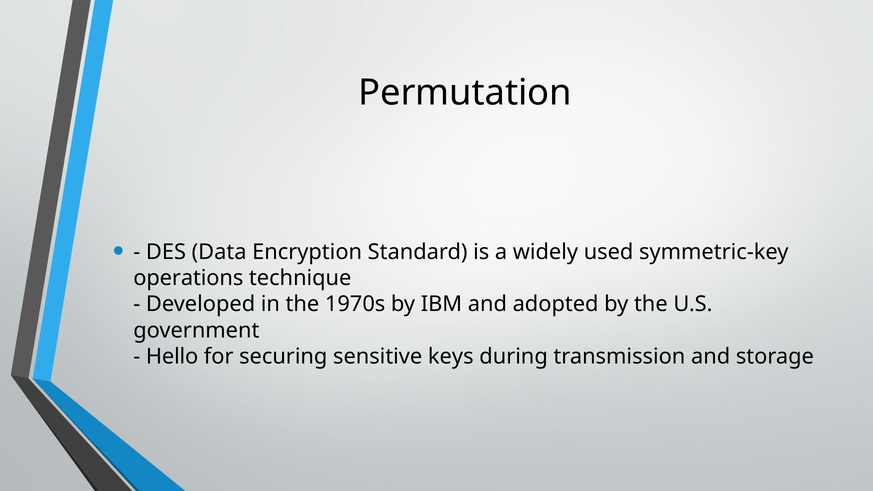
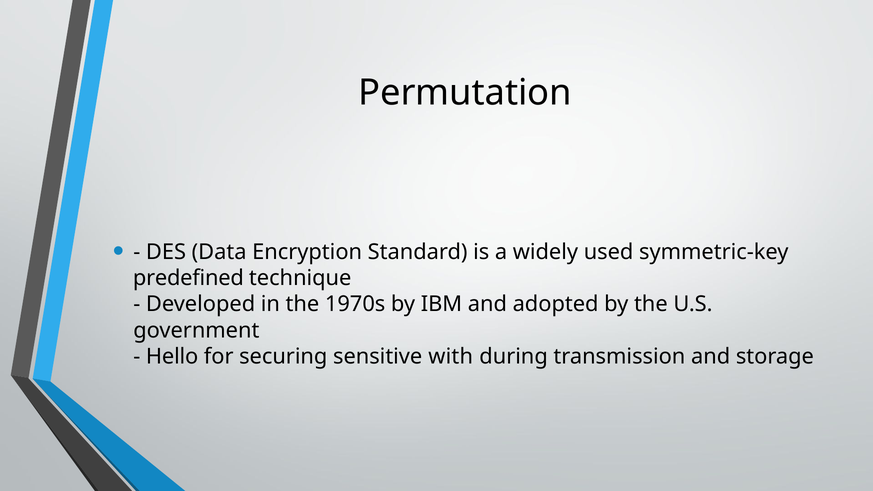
operations: operations -> predefined (188, 278)
keys: keys -> with (451, 357)
